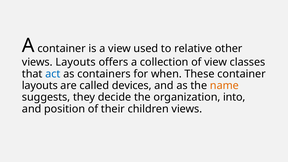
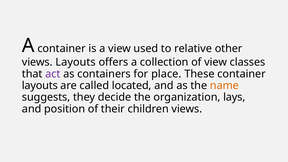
act colour: blue -> purple (53, 74)
when: when -> place (166, 74)
devices: devices -> located (132, 86)
into: into -> lays (234, 97)
